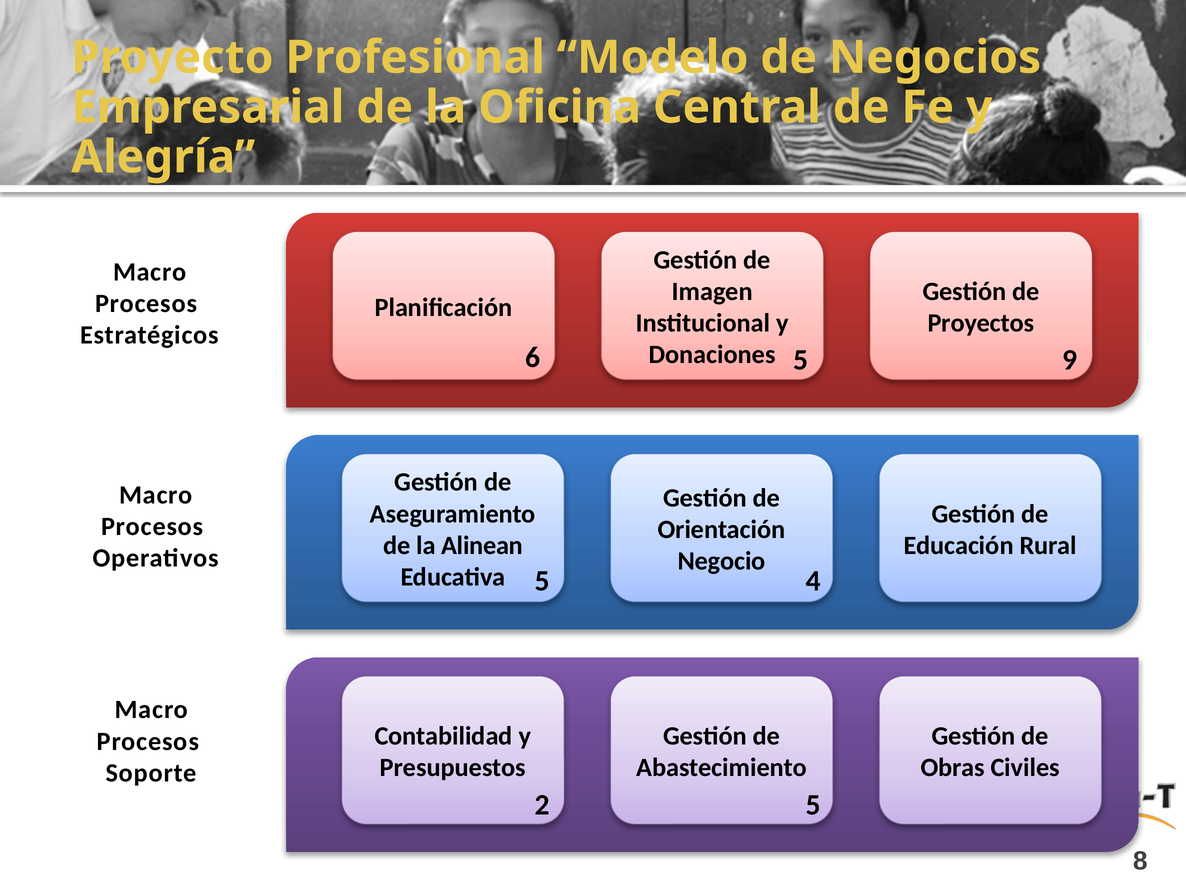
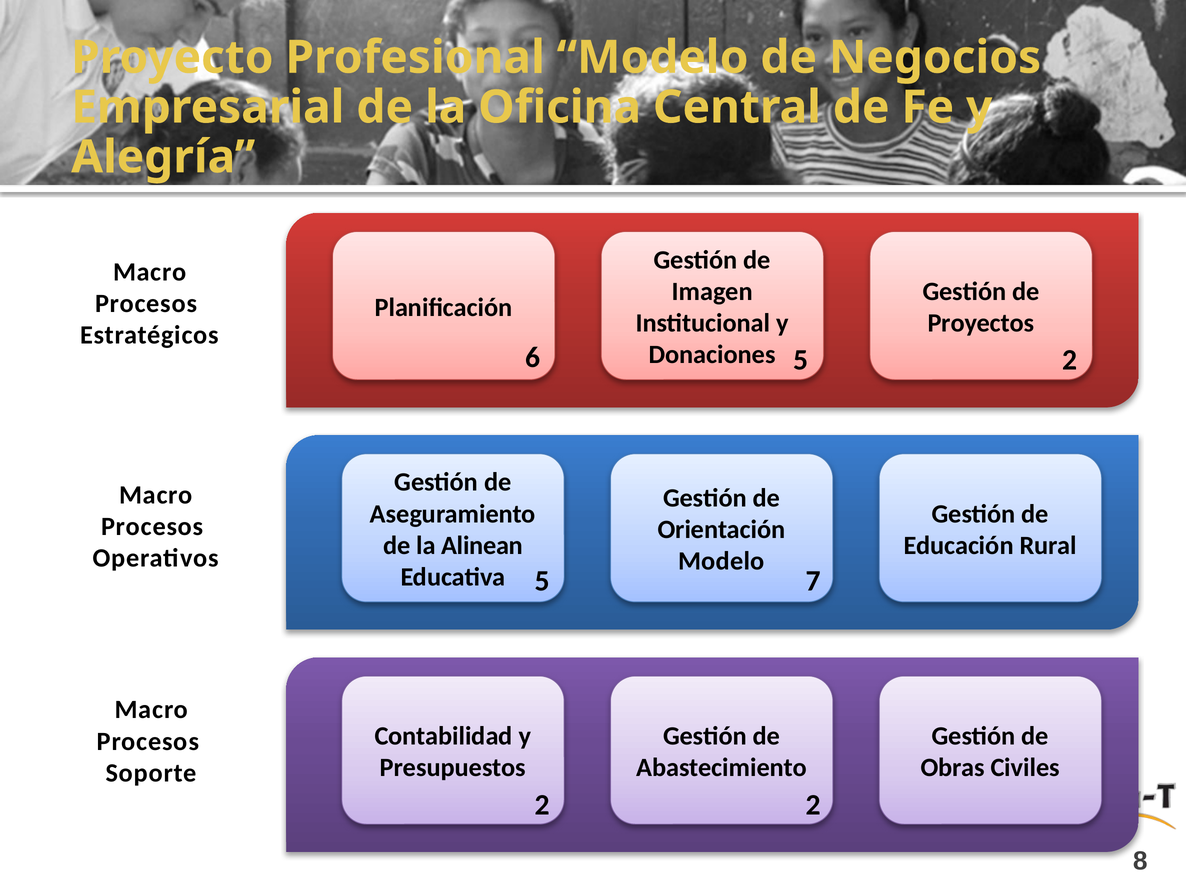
5 9: 9 -> 2 (1070, 360)
Negocio: Negocio -> Modelo (721, 562)
4: 4 -> 7 (813, 581)
2 5: 5 -> 2 (813, 805)
